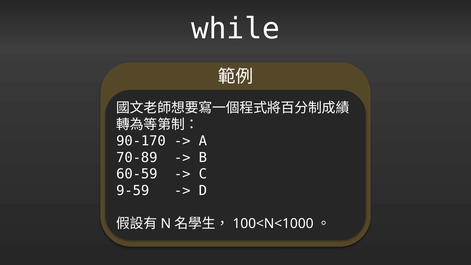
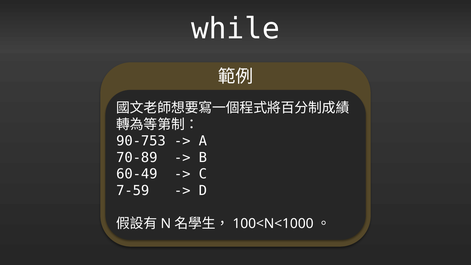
90-170: 90-170 -> 90-753 (141, 141)
60-59: 60-59 -> 60-49 (137, 174)
9-59: 9-59 -> 7-59 (133, 191)
